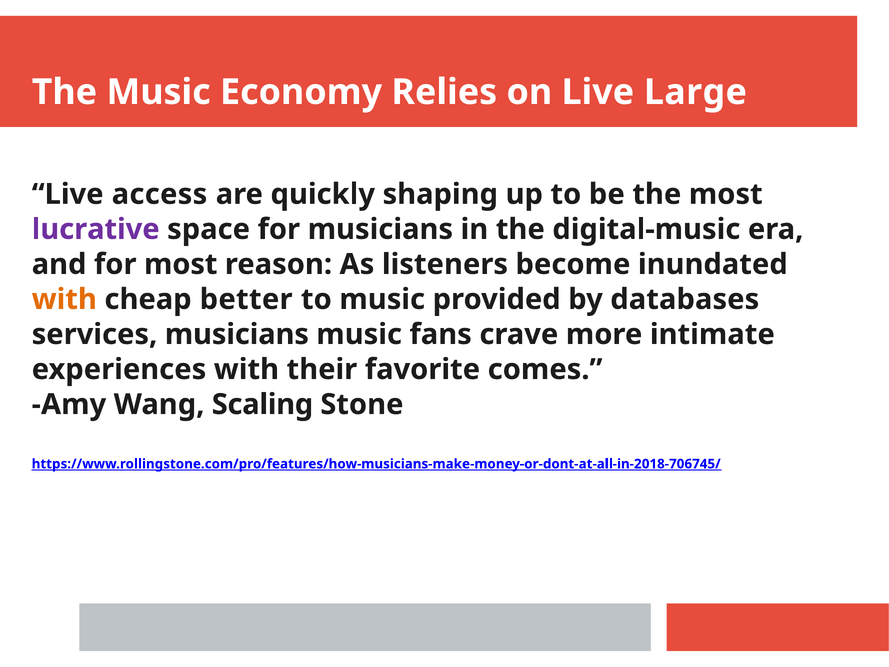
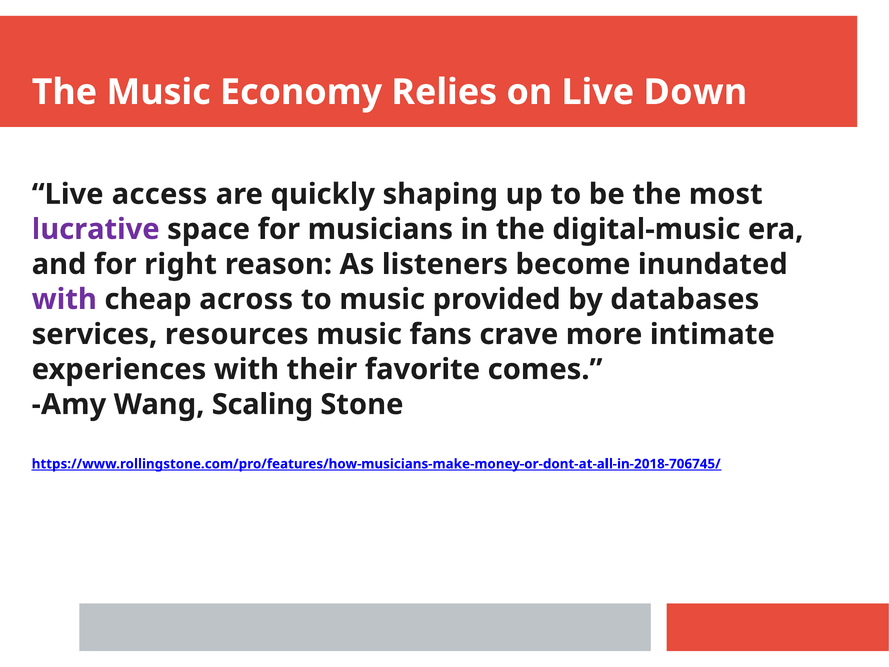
Large: Large -> Down (695, 92)
for most: most -> right (181, 264)
with colour: orange -> purple (64, 299)
better: better -> across (246, 299)
services musicians: musicians -> resources (237, 334)
